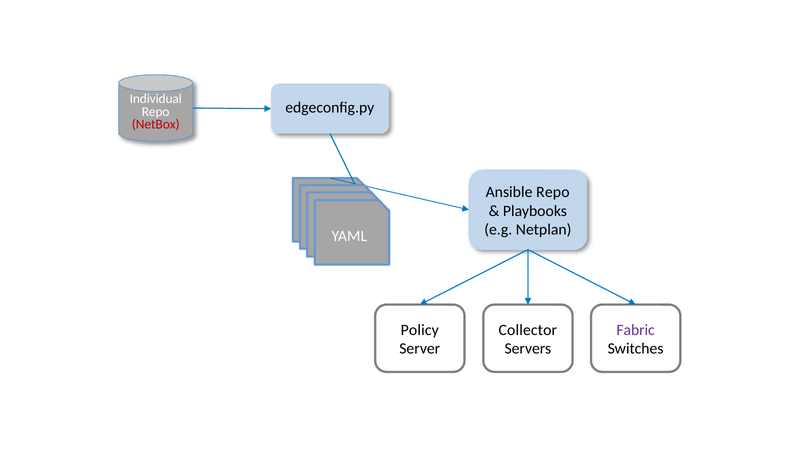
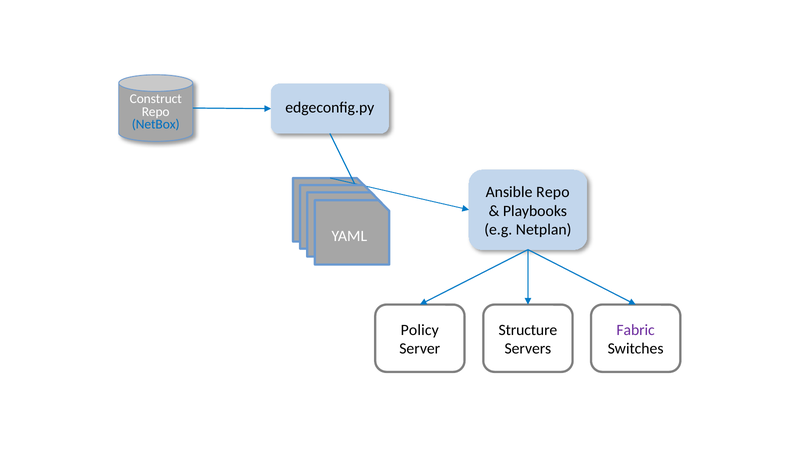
Individual: Individual -> Construct (156, 99)
NetBox colour: red -> blue (156, 125)
Collector: Collector -> Structure (528, 330)
